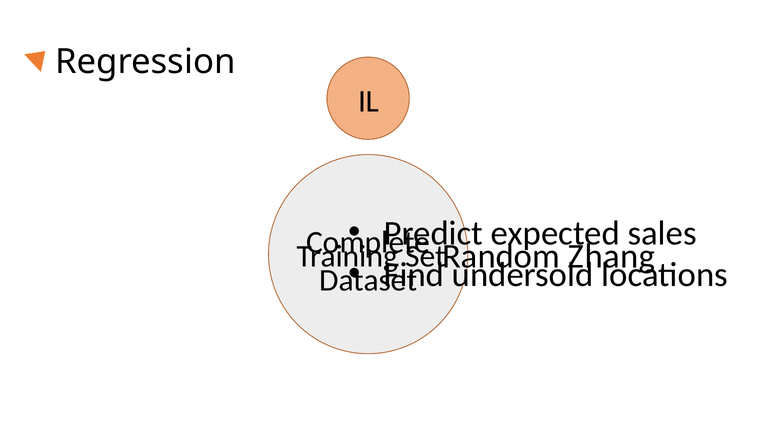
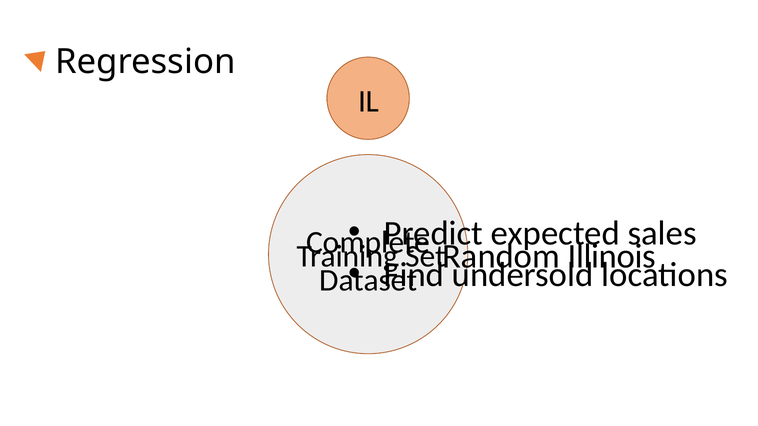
Zhang: Zhang -> Illinois (612, 257)
